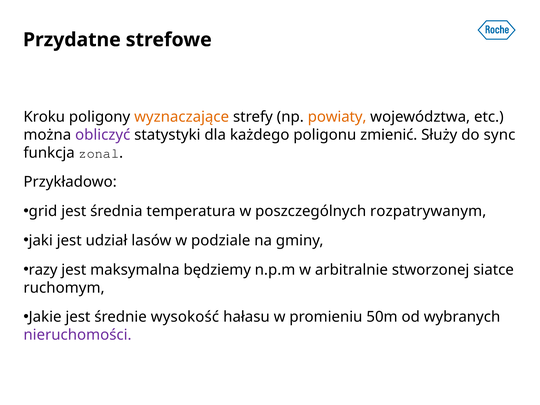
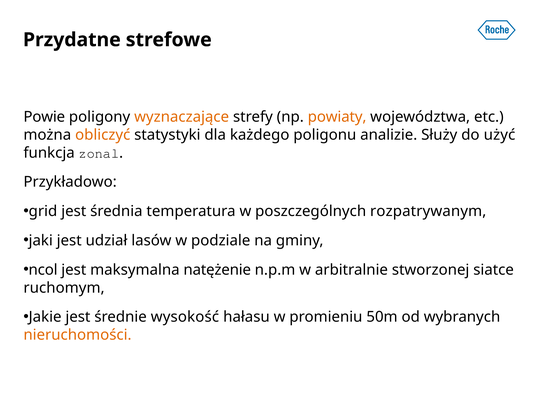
Kroku: Kroku -> Powie (44, 117)
obliczyć colour: purple -> orange (103, 135)
zmienić: zmienić -> analizie (389, 135)
sync: sync -> użyć (500, 135)
razy: razy -> ncol (43, 270)
będziemy: będziemy -> natężenie (217, 270)
nieruchomości colour: purple -> orange (78, 335)
